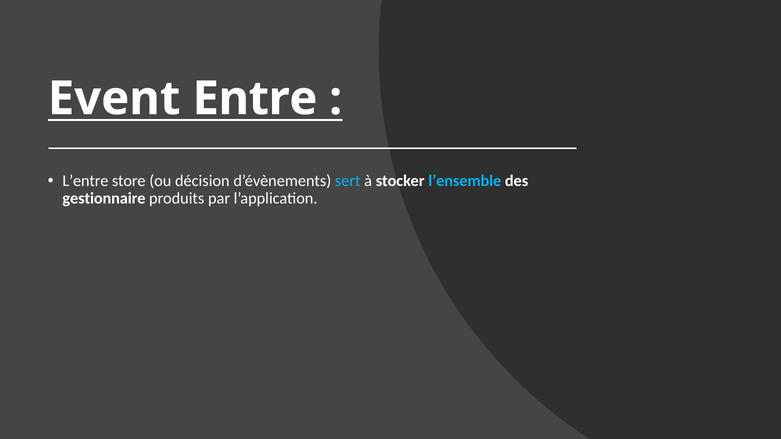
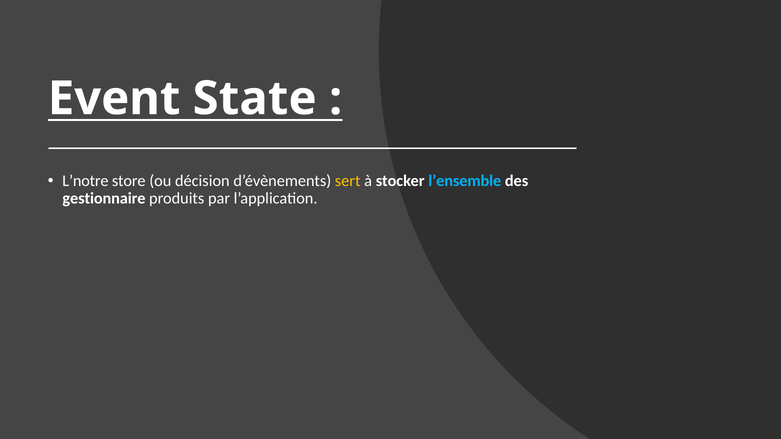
Entre: Entre -> State (255, 99)
L’entre: L’entre -> L’notre (85, 181)
sert colour: light blue -> yellow (348, 181)
